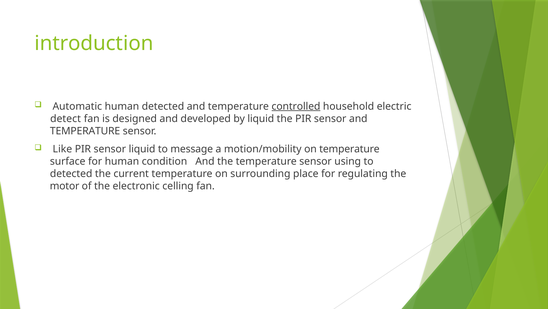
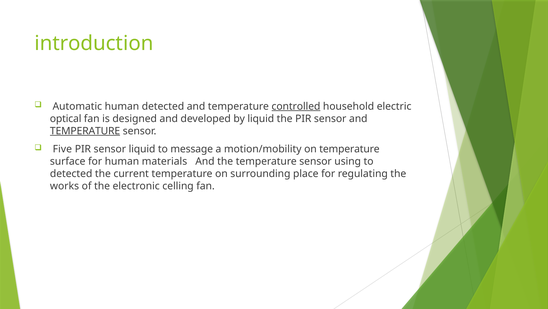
detect: detect -> optical (66, 118)
TEMPERATURE underline: none -> present (85, 131)
Like: Like -> Five (62, 149)
condition: condition -> materials (164, 161)
motor: motor -> works (65, 186)
